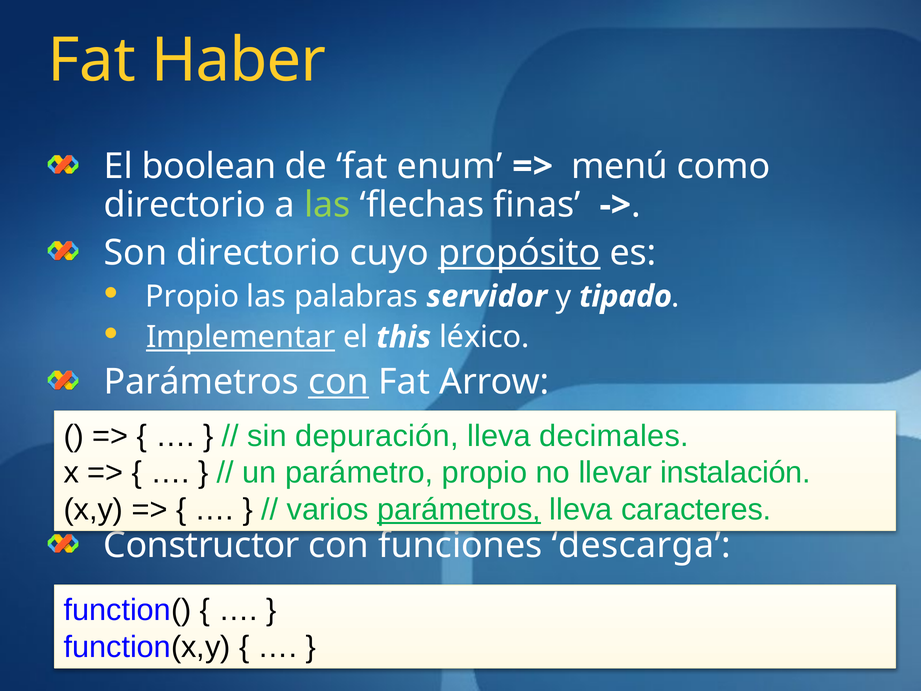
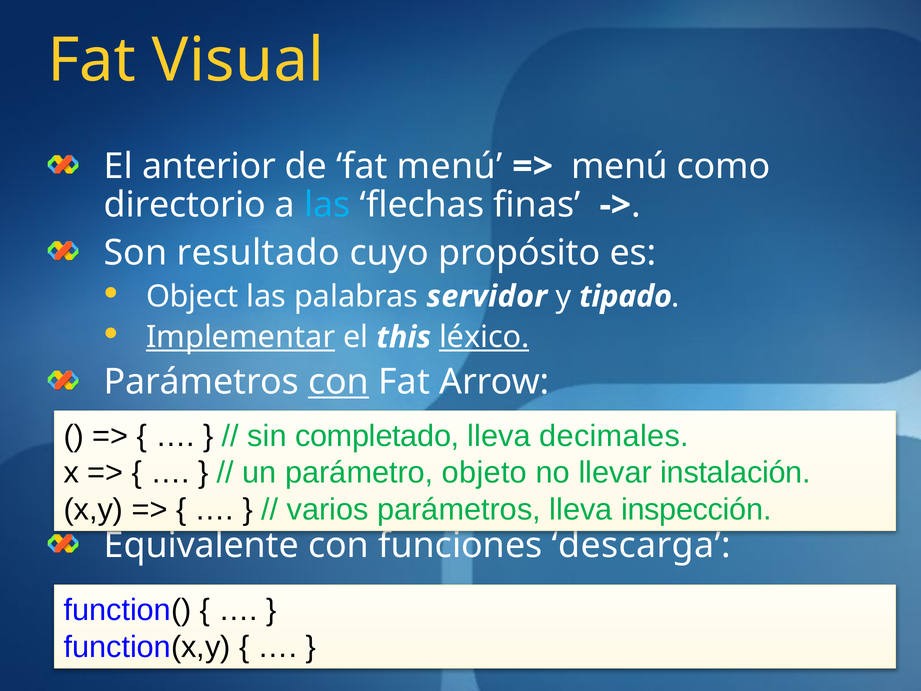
Haber: Haber -> Visual (238, 60)
boolean: boolean -> anterior (209, 166)
fat enum: enum -> menú (450, 166)
las colour: light green -> light blue (327, 205)
Son directorio: directorio -> resultado (258, 253)
propósito underline: present -> none (519, 253)
Propio: Propio -> Object (192, 296)
léxico underline: none -> present (484, 337)
depuración: depuración -> completado (377, 436)
parámetro propio: propio -> objeto (484, 473)
parámetros underline: present -> none (459, 509)
caracteres: caracteres -> inspección (696, 509)
Constructor: Constructor -> Equivalente (201, 545)
